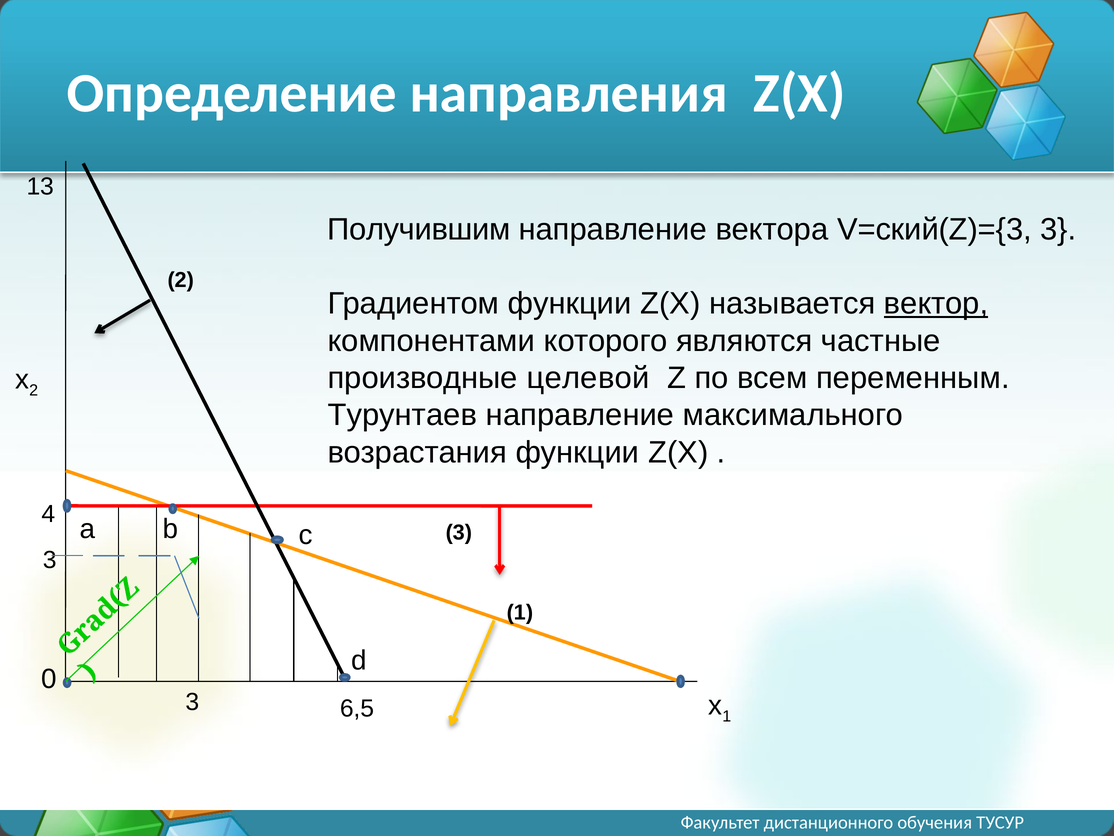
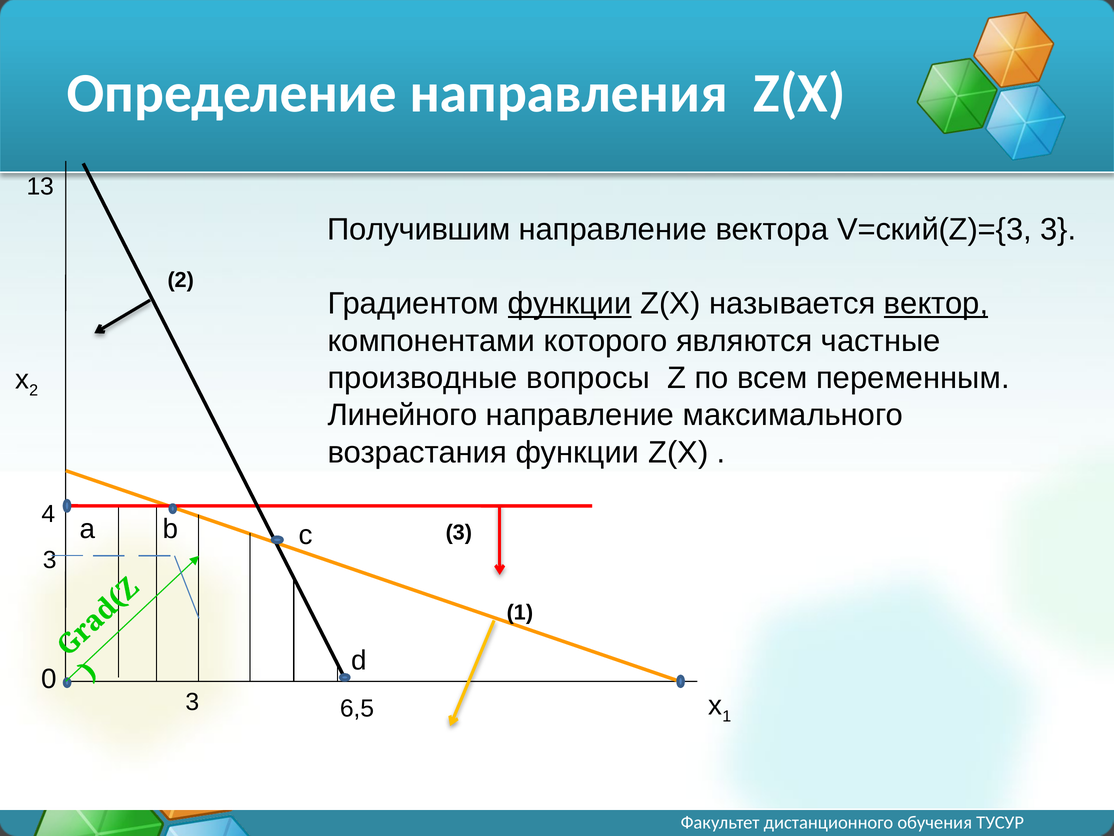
функции underline: none -> present (570, 303)
целевой: целевой -> вопросы (588, 378)
Турунтаев: Турунтаев -> Линейного (403, 415)
